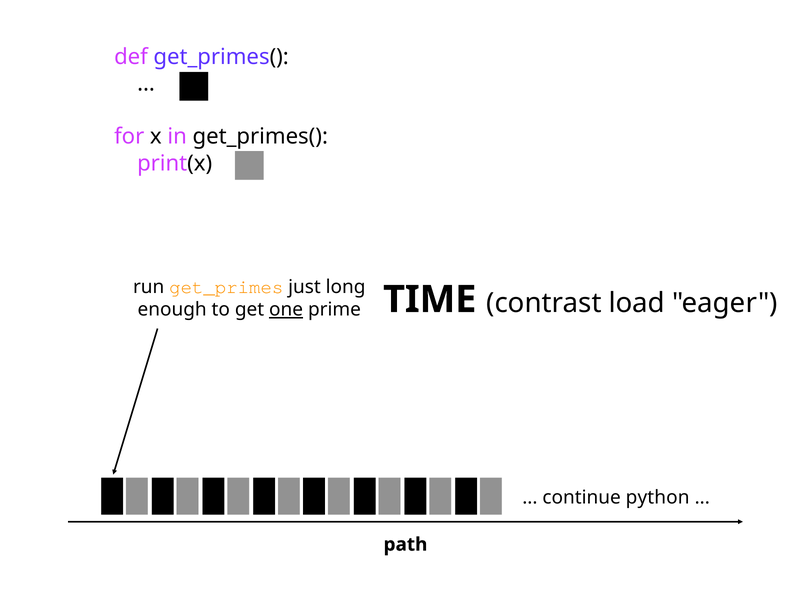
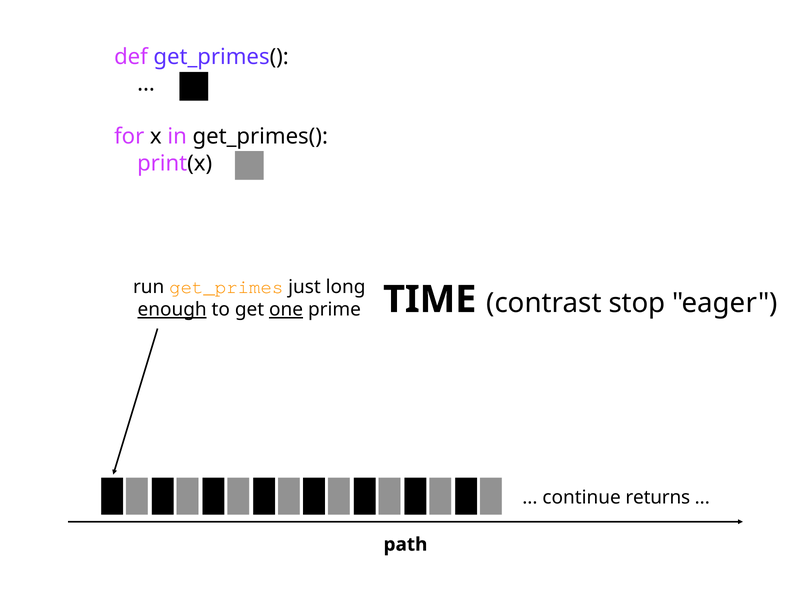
enough underline: none -> present (172, 310)
load: load -> stop (637, 303)
python: python -> returns (658, 498)
